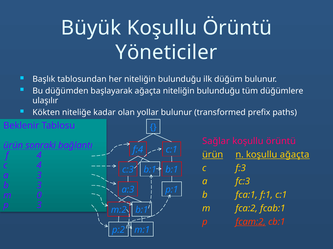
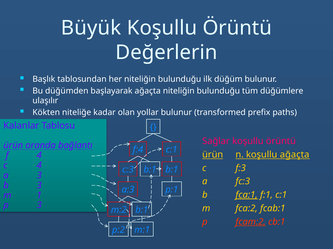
Yöneticiler: Yöneticiler -> Değerlerin (166, 52)
Beklenir: Beklenir -> Kalanlar (21, 126)
sonraki: sonraki -> oranda (41, 146)
fca:1 underline: none -> present (247, 196)
0: 0 -> 1 (39, 196)
